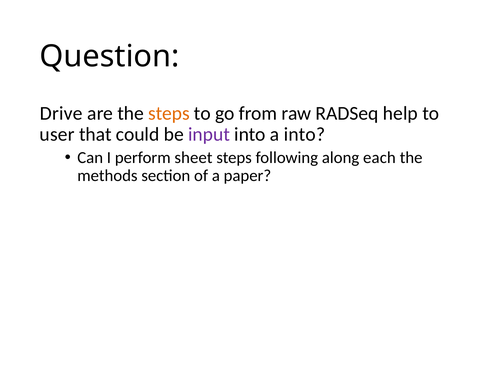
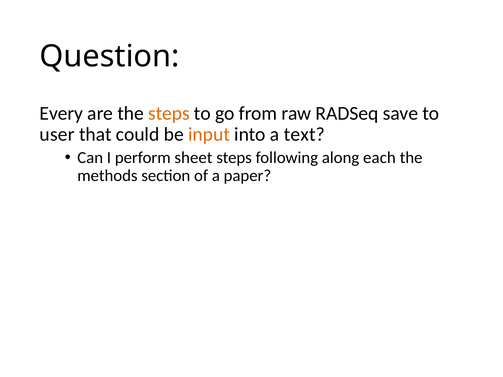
Drive: Drive -> Every (61, 113)
help: help -> save (400, 113)
input colour: purple -> orange (209, 135)
a into: into -> text (304, 135)
